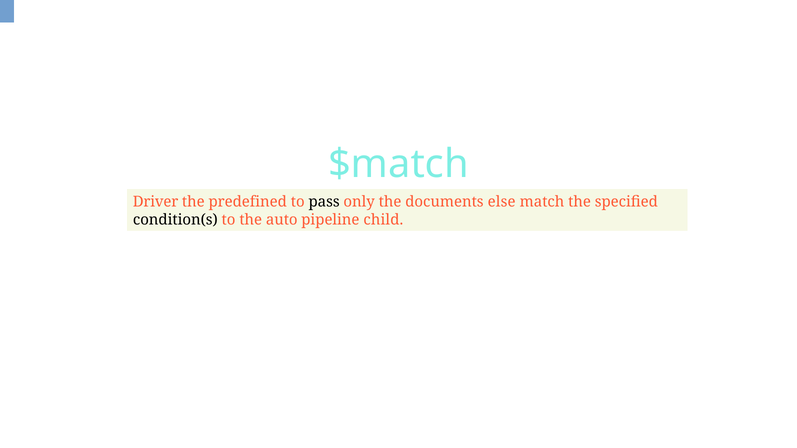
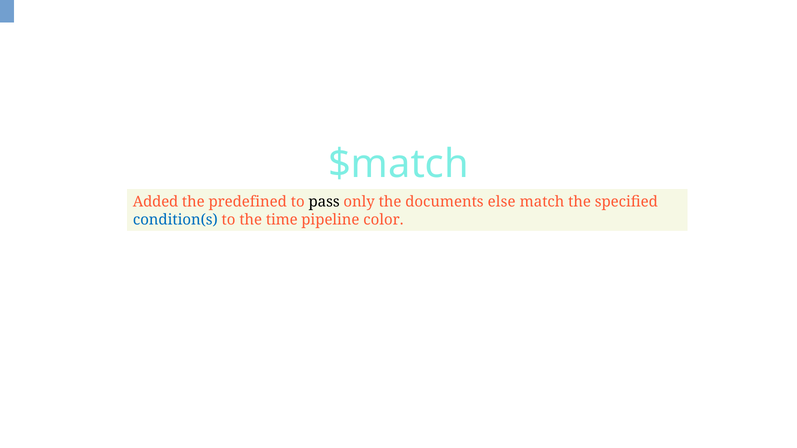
Driver: Driver -> Added (156, 202)
condition(s colour: black -> blue (175, 220)
auto: auto -> time (282, 220)
child: child -> color (383, 220)
